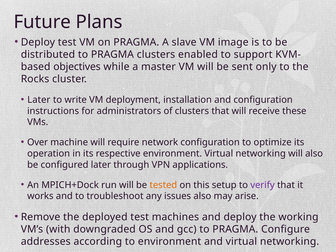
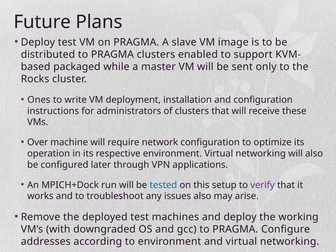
objectives: objectives -> packaged (77, 67)
Later: Later -> Ones (39, 100)
tested colour: orange -> blue (163, 185)
